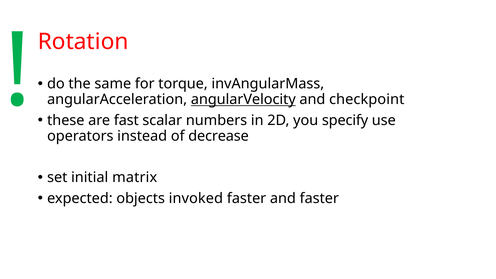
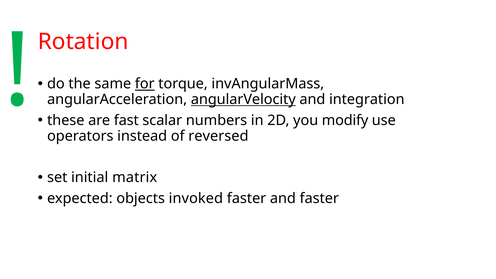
for underline: none -> present (145, 84)
checkpoint: checkpoint -> integration (367, 99)
specify: specify -> modify (345, 120)
decrease: decrease -> reversed (218, 136)
